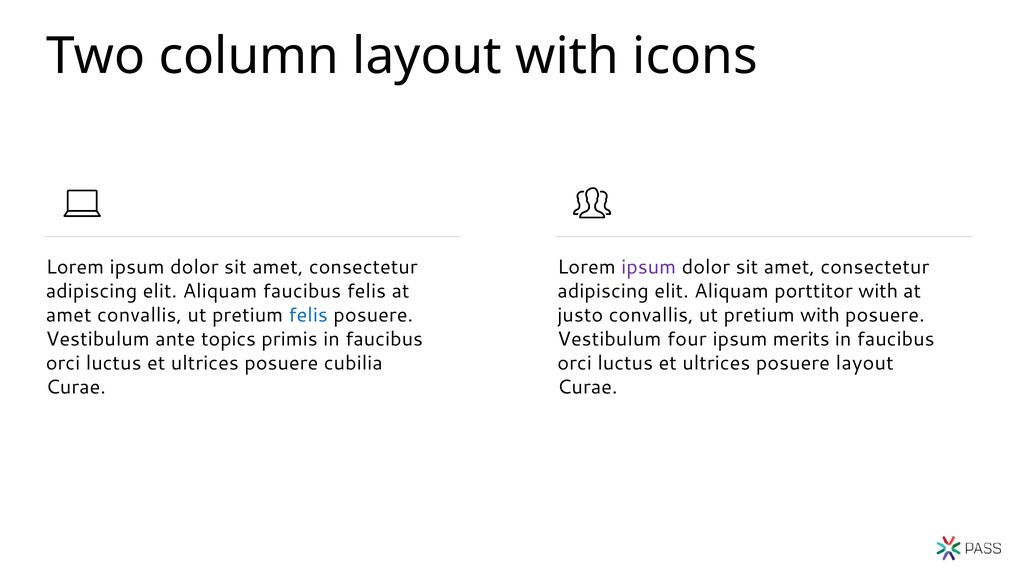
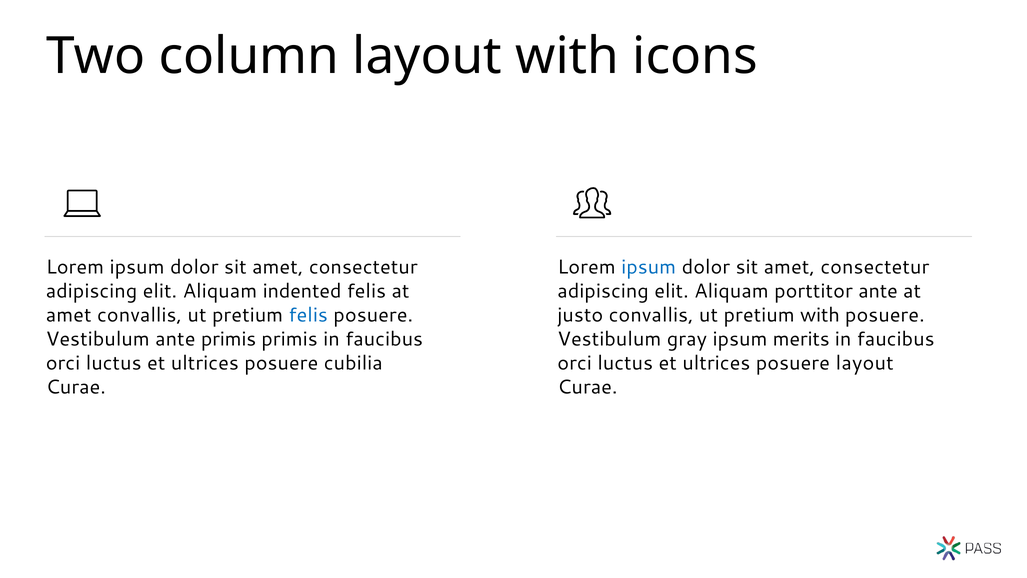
ipsum colour: purple -> blue (649, 267)
Aliquam faucibus: faucibus -> indented (302, 291)
porttitor with: with -> ante (878, 291)
ante topics: topics -> primis (229, 339)
four: four -> gray (687, 339)
